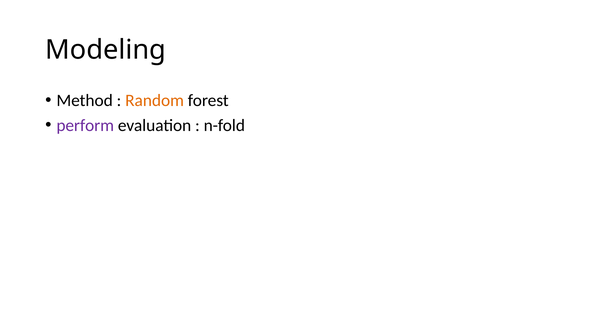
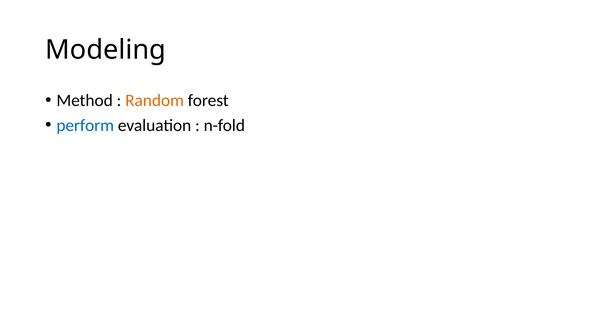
perform colour: purple -> blue (85, 125)
